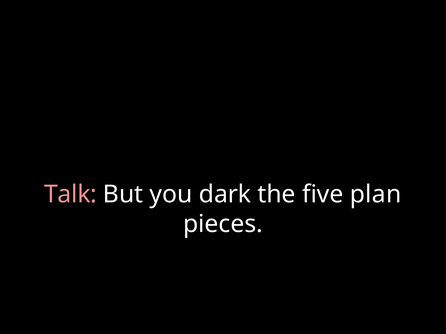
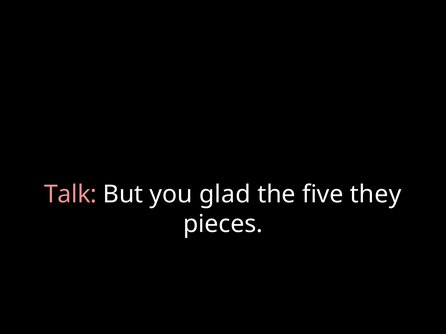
dark: dark -> glad (225, 195)
plan: plan -> they (376, 195)
